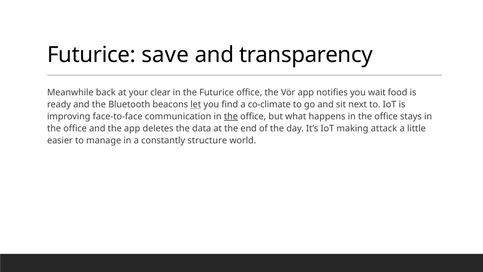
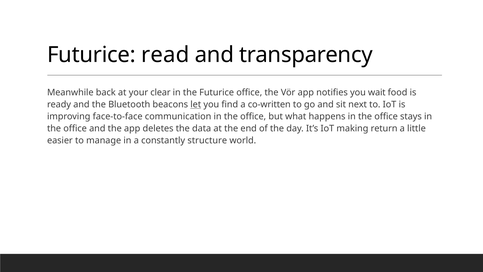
save: save -> read (165, 55)
co-climate: co-climate -> co-written (269, 104)
the underline: present -> none (231, 116)
attack: attack -> return (384, 128)
